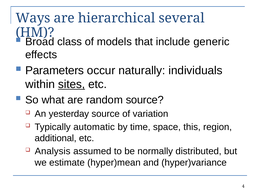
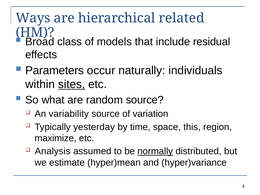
several: several -> related (182, 18)
generic: generic -> residual (212, 42)
yesterday: yesterday -> variability (69, 114)
automatic: automatic -> yesterday (94, 127)
additional: additional -> maximize (56, 138)
normally underline: none -> present (155, 151)
